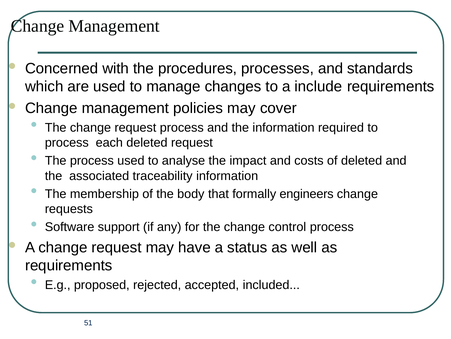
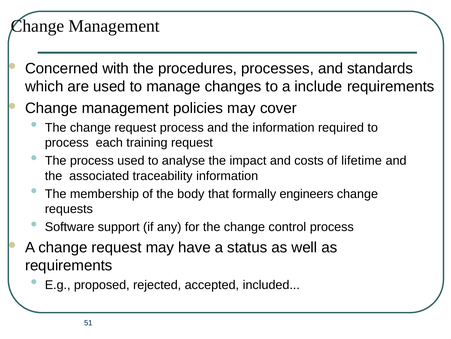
each deleted: deleted -> training (147, 142)
of deleted: deleted -> lifetime (362, 160)
